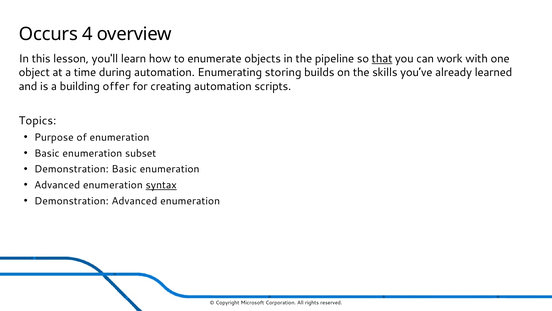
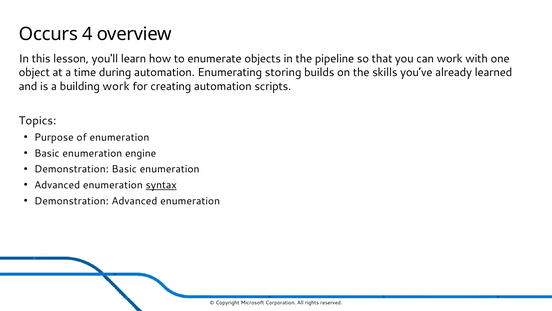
that underline: present -> none (382, 59)
building offer: offer -> work (116, 86)
subset: subset -> engine (141, 153)
